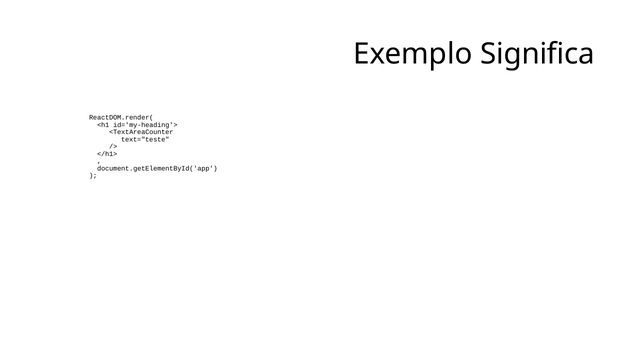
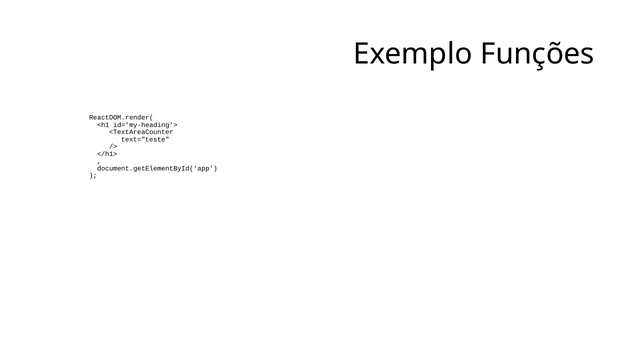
Significa: Significa -> Funções (537, 54)
